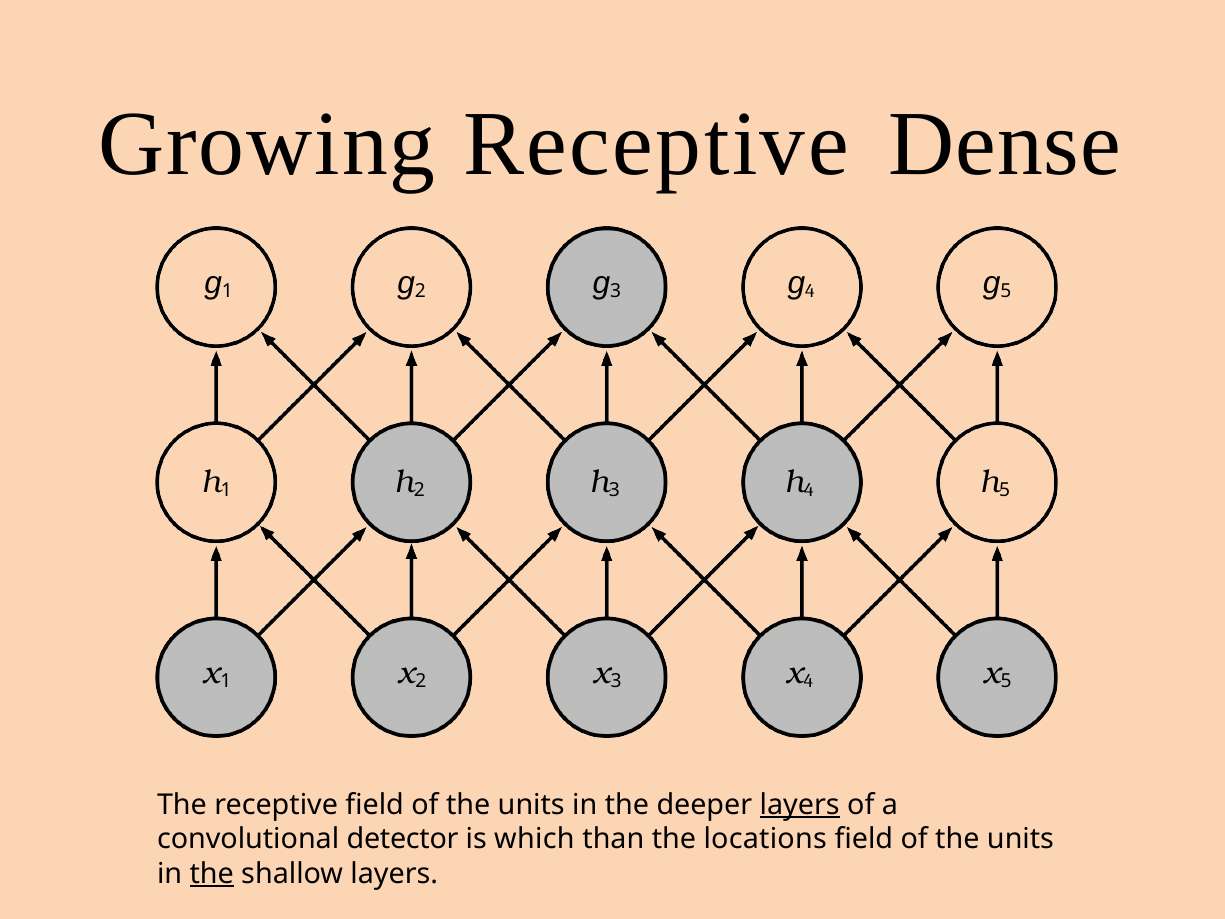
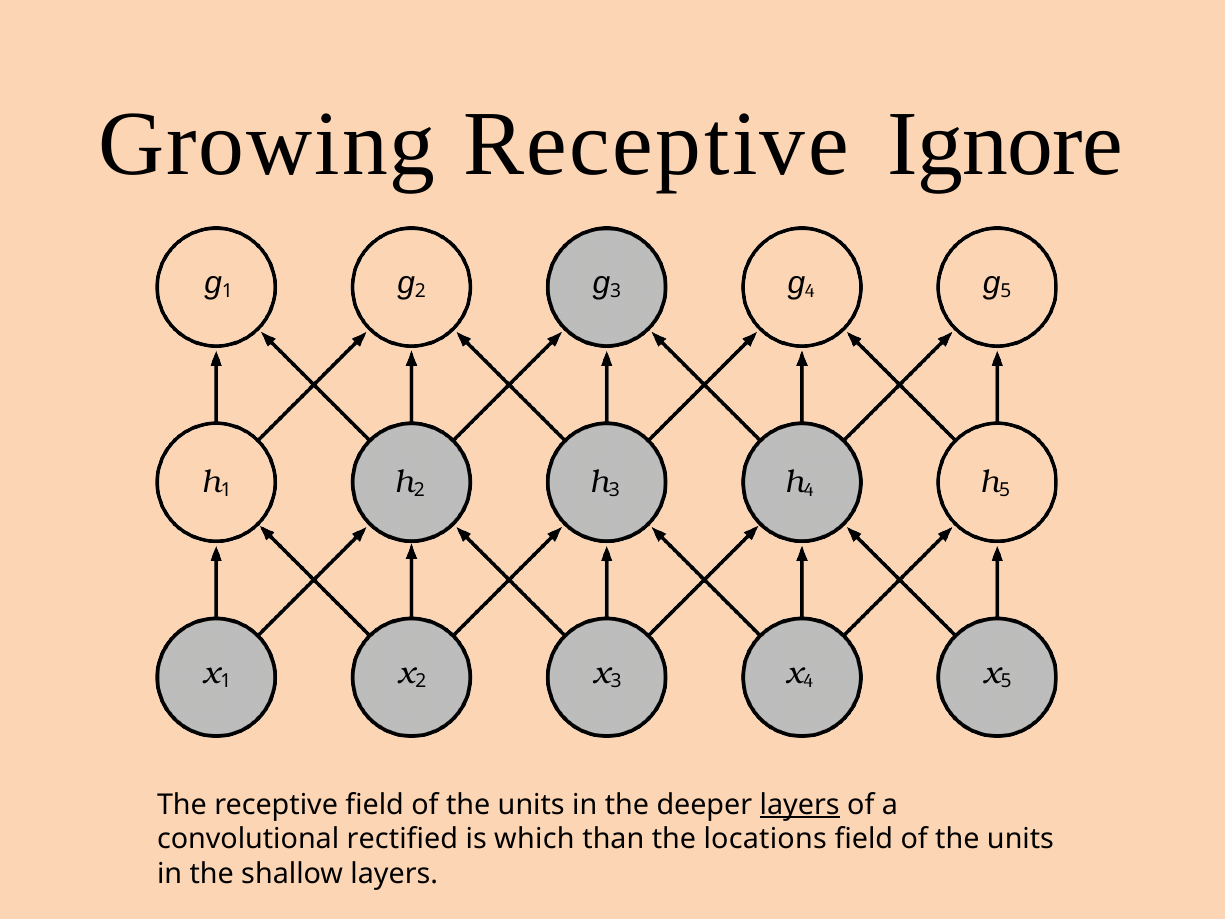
Dense: Dense -> Ignore (1005, 144)
detector: detector -> rectified (402, 839)
the underline: present -> none (212, 873)
